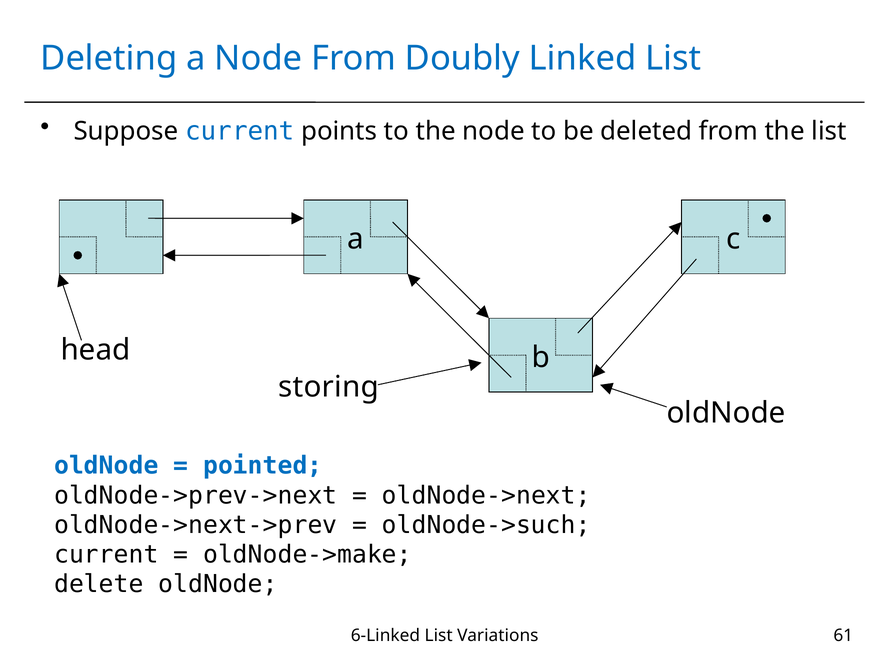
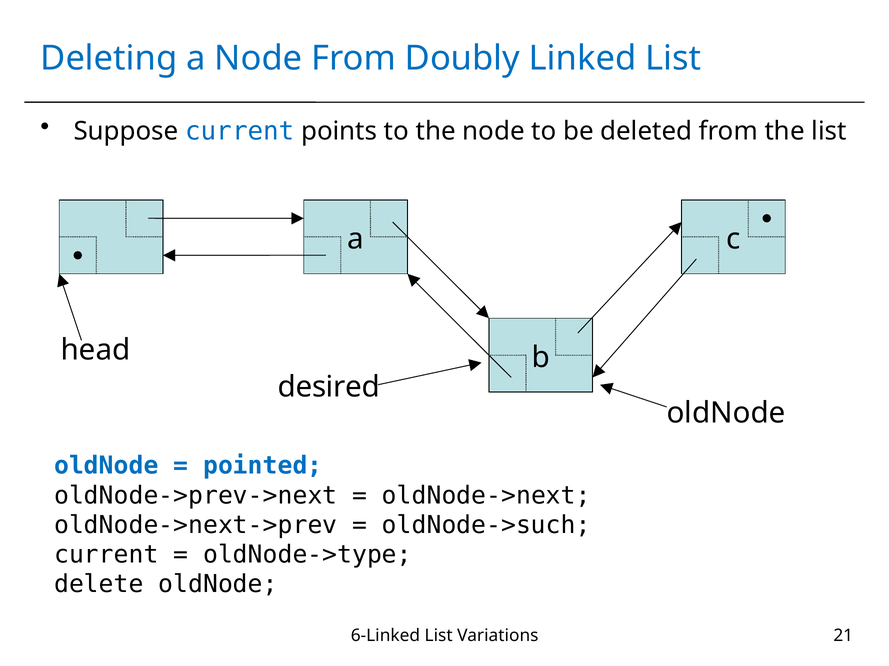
storing: storing -> desired (329, 387)
oldNode->make: oldNode->make -> oldNode->type (307, 555)
61: 61 -> 21 (843, 636)
